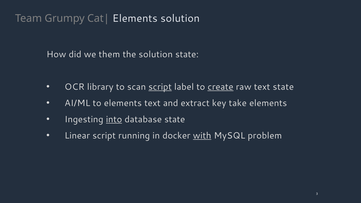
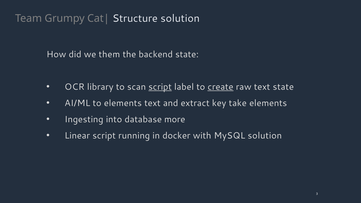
Elements: Elements -> Structure (135, 19)
the solution: solution -> backend (156, 54)
into underline: present -> none (114, 119)
database state: state -> more (175, 119)
with underline: present -> none (202, 136)
MySQL problem: problem -> solution (265, 136)
